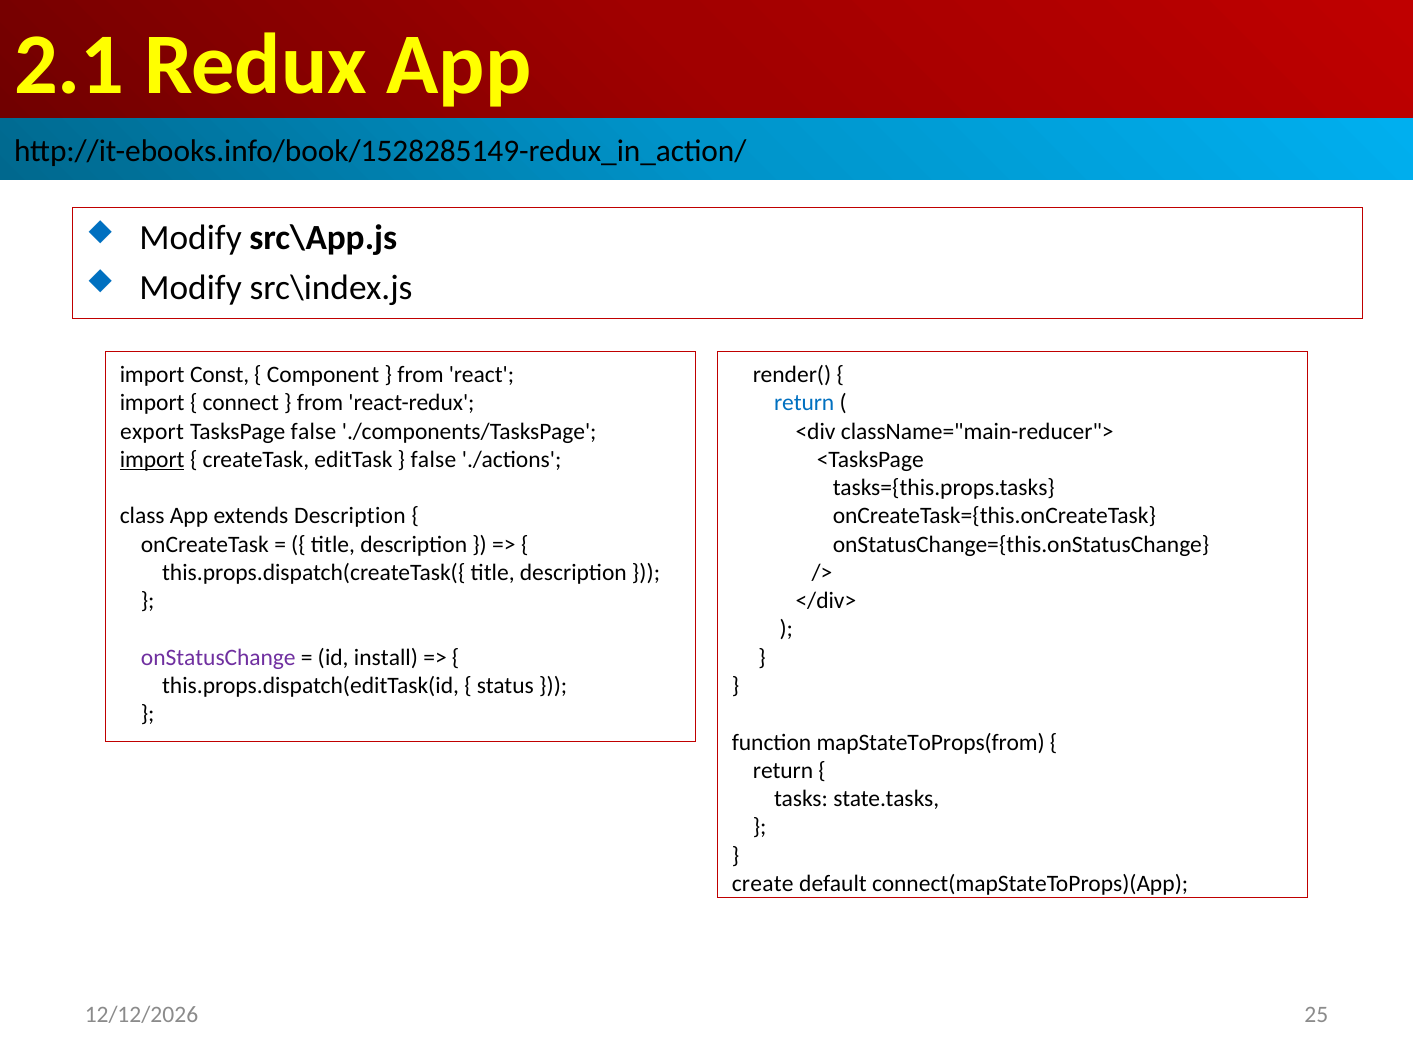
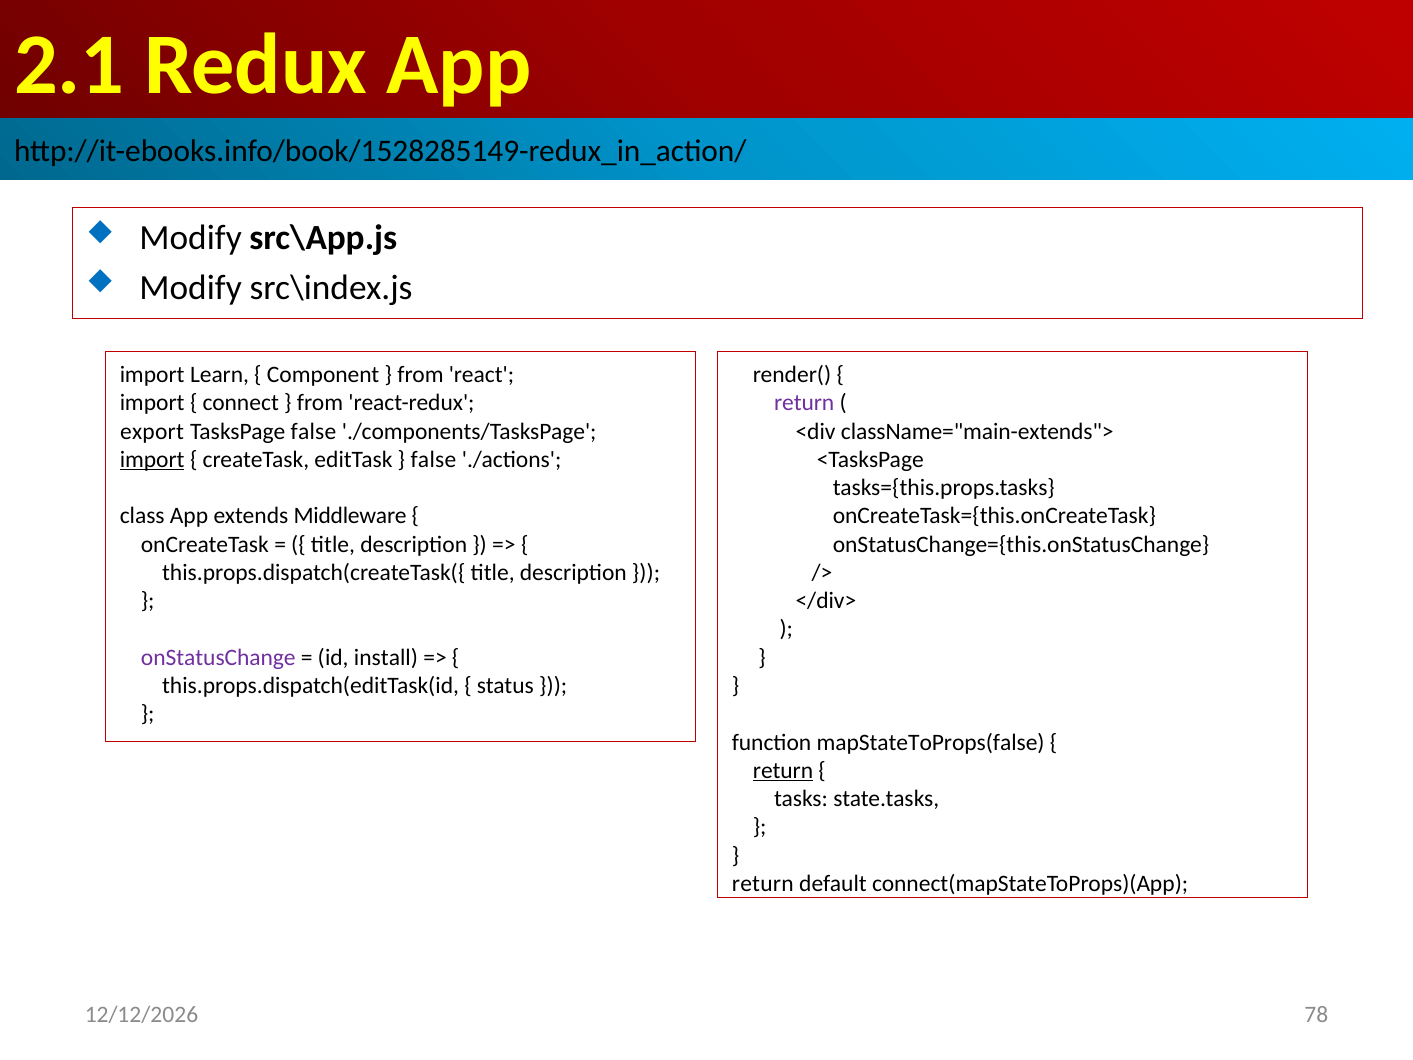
Const: Const -> Learn (220, 375)
return colour: blue -> purple (804, 403)
className="main-reducer">: className="main-reducer"> -> className="main-extends"> (977, 431)
extends Description: Description -> Middleware (350, 516)
mapStateToProps(from: mapStateToProps(from -> mapStateToProps(false (931, 742)
return underline: none -> present (783, 770)
create: create -> return (763, 883)
25: 25 -> 78 (1316, 1015)
